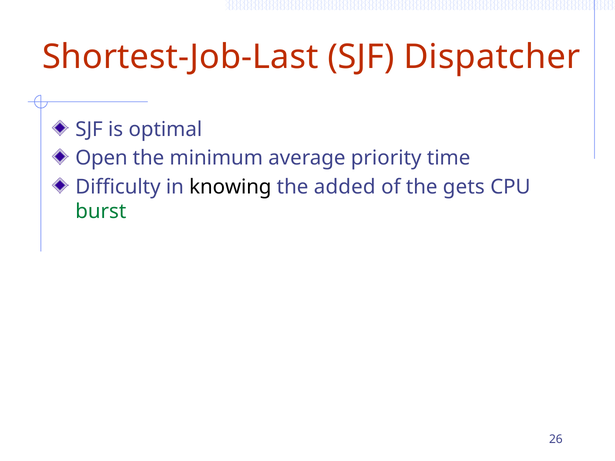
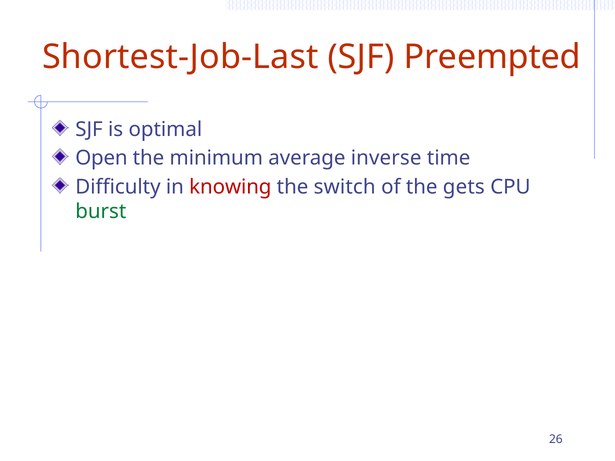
Dispatcher: Dispatcher -> Preempted (492, 57)
priority: priority -> inverse (386, 158)
knowing colour: black -> red (230, 187)
added: added -> switch (345, 187)
